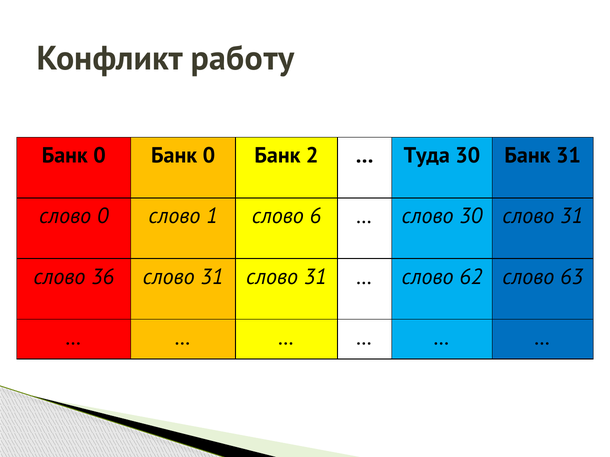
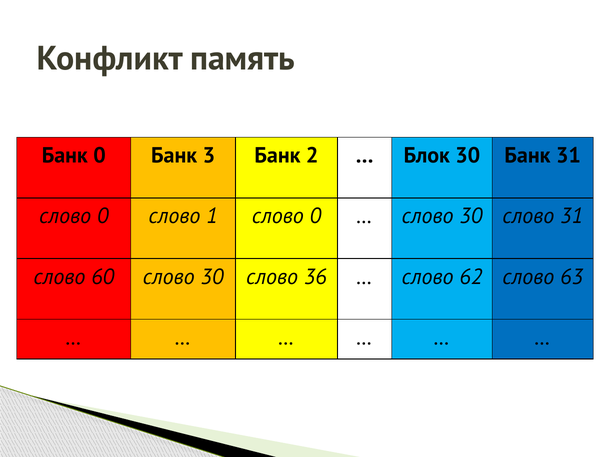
работу: работу -> память (243, 59)
0 Банк 0: 0 -> 3 (209, 156)
Туда: Туда -> Блок (427, 156)
1 слово 6: 6 -> 0 (315, 216)
36: 36 -> 60 (103, 277)
31: 31 -> 30 (212, 277)
31: 31 -> 36 (315, 277)
